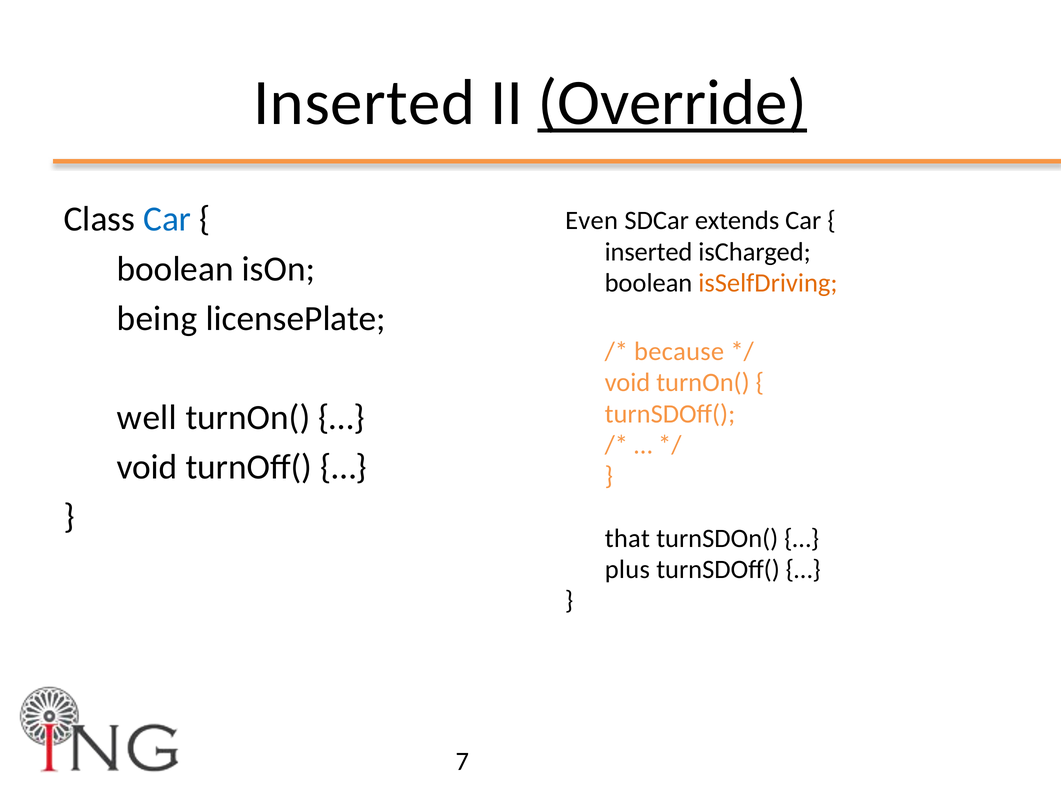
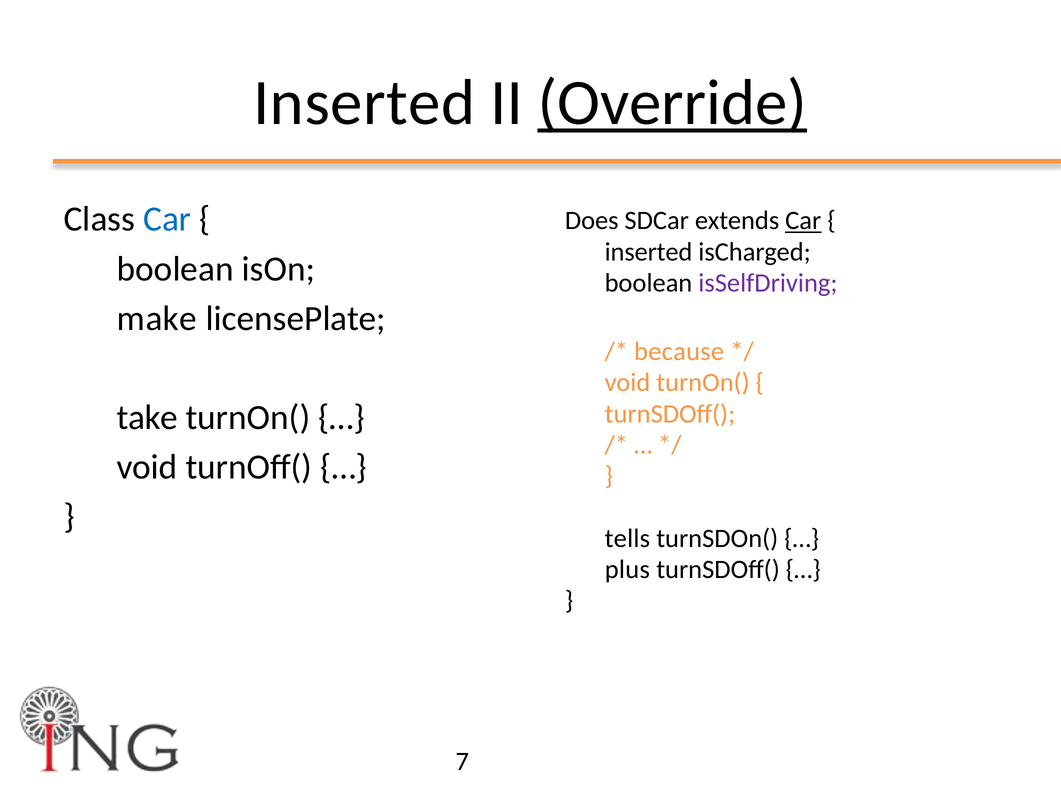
Even: Even -> Does (592, 221)
Car underline: none -> present (803, 221)
isSelfDriving colour: orange -> purple (768, 283)
being: being -> make (157, 318)
well: well -> take (147, 417)
that: that -> tells (627, 538)
